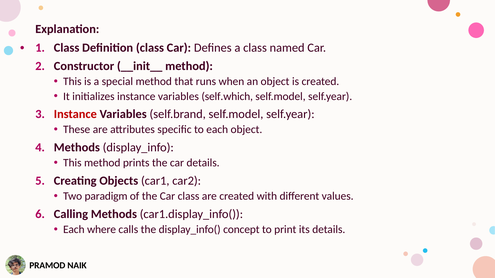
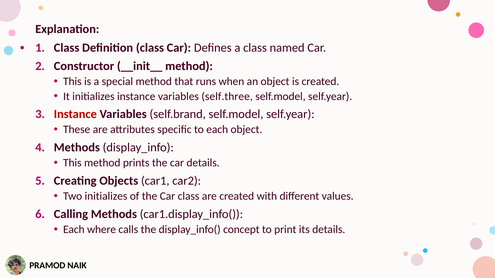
self.which: self.which -> self.three (227, 96)
Two paradigm: paradigm -> initializes (106, 196)
